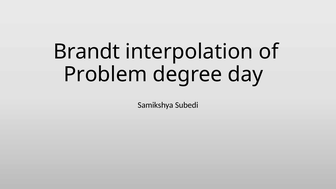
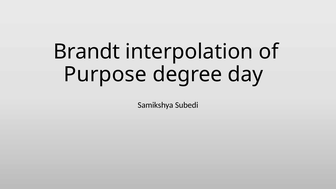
Problem: Problem -> Purpose (105, 74)
